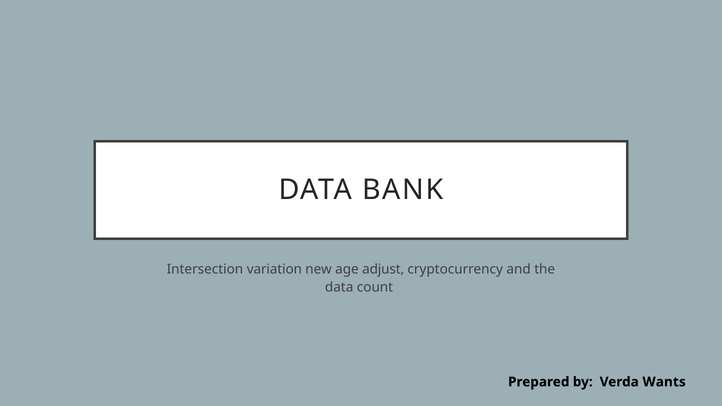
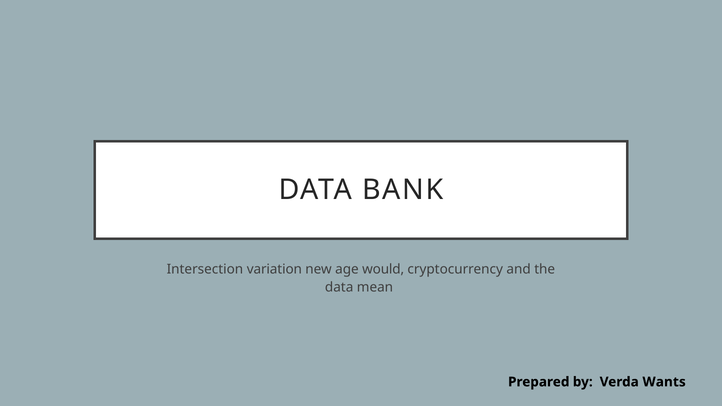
adjust: adjust -> would (383, 270)
count: count -> mean (375, 287)
